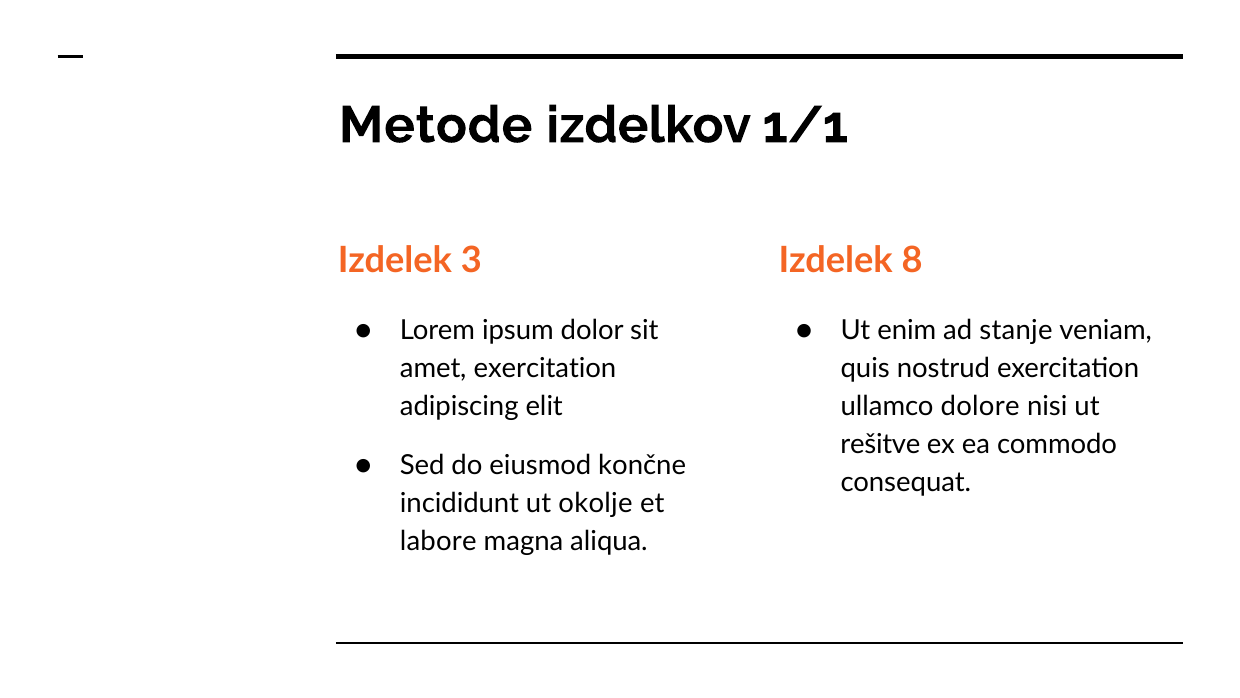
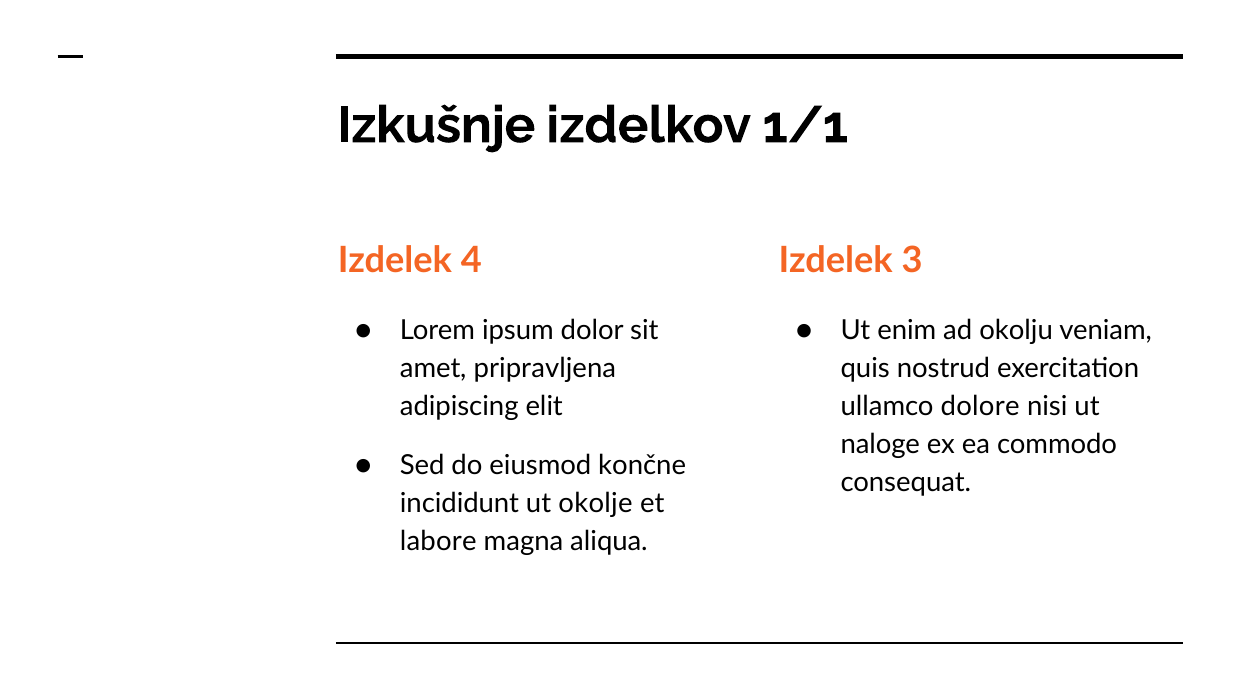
Metode: Metode -> Izkušnje (436, 125)
3: 3 -> 4 (471, 260)
8: 8 -> 3 (912, 260)
stanje: stanje -> okolju (1016, 331)
amet exercitation: exercitation -> pripravljena (545, 369)
rešitve: rešitve -> naloge (880, 444)
